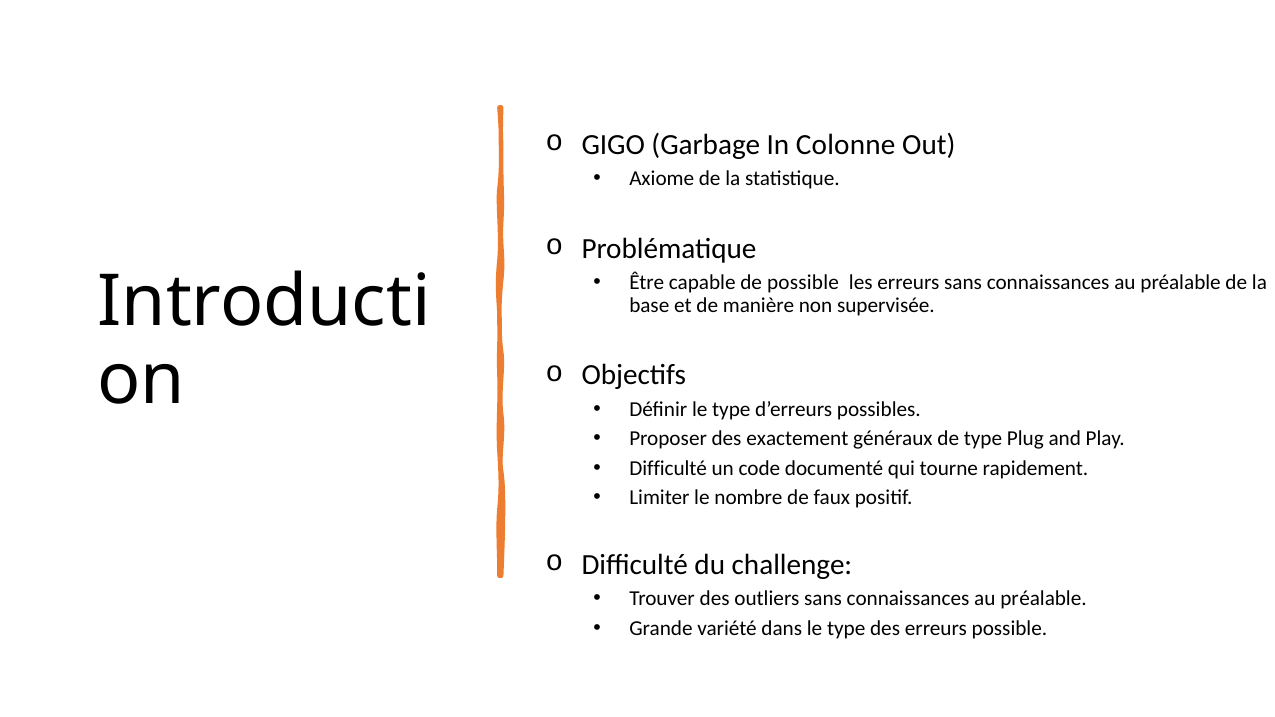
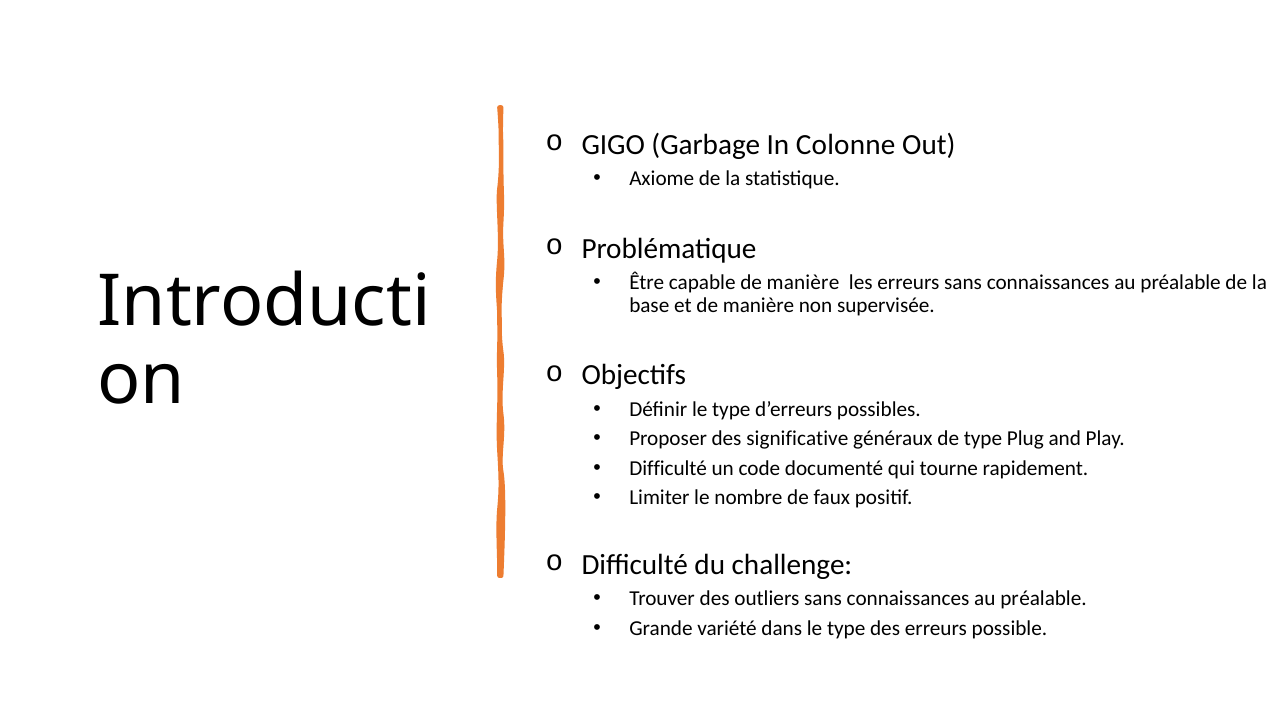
capable de possible: possible -> manière (803, 283)
exactement: exactement -> significative (797, 439)
